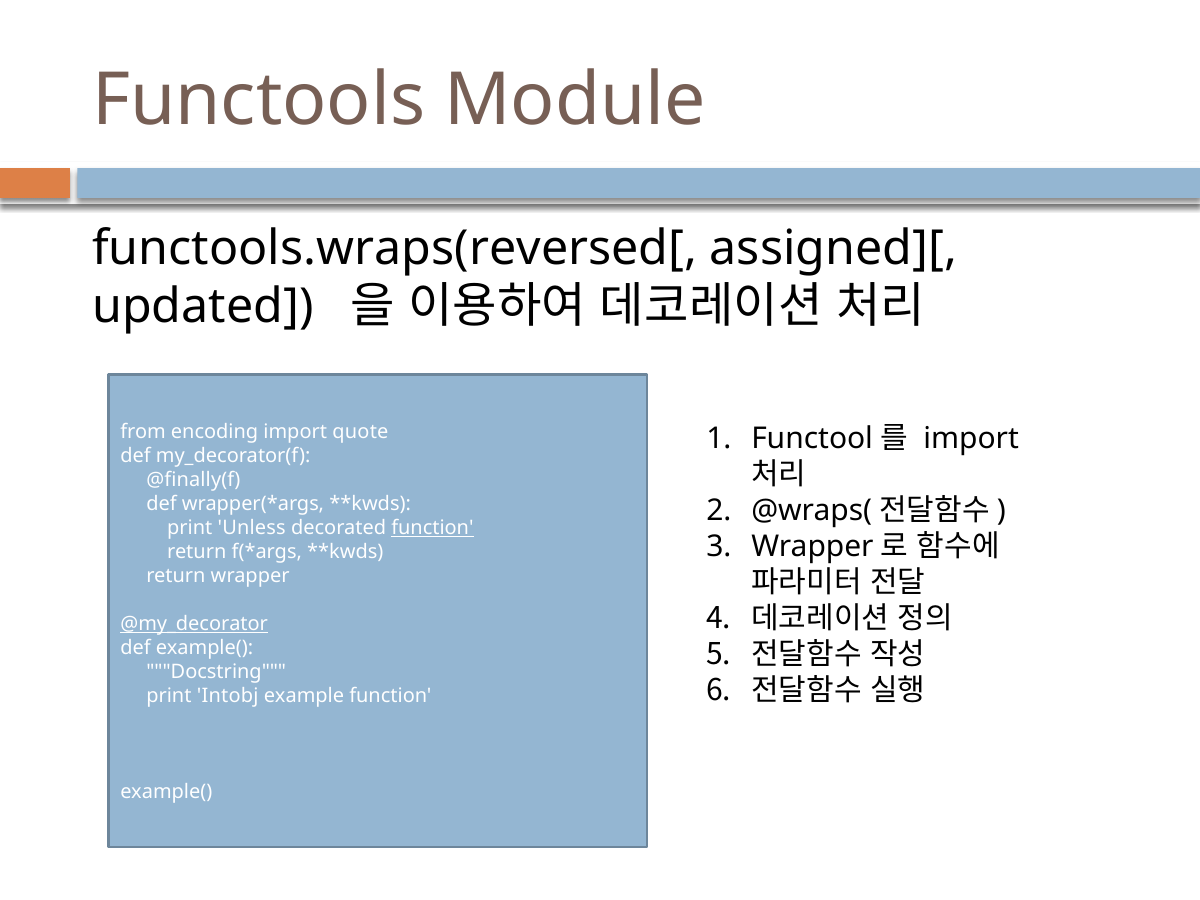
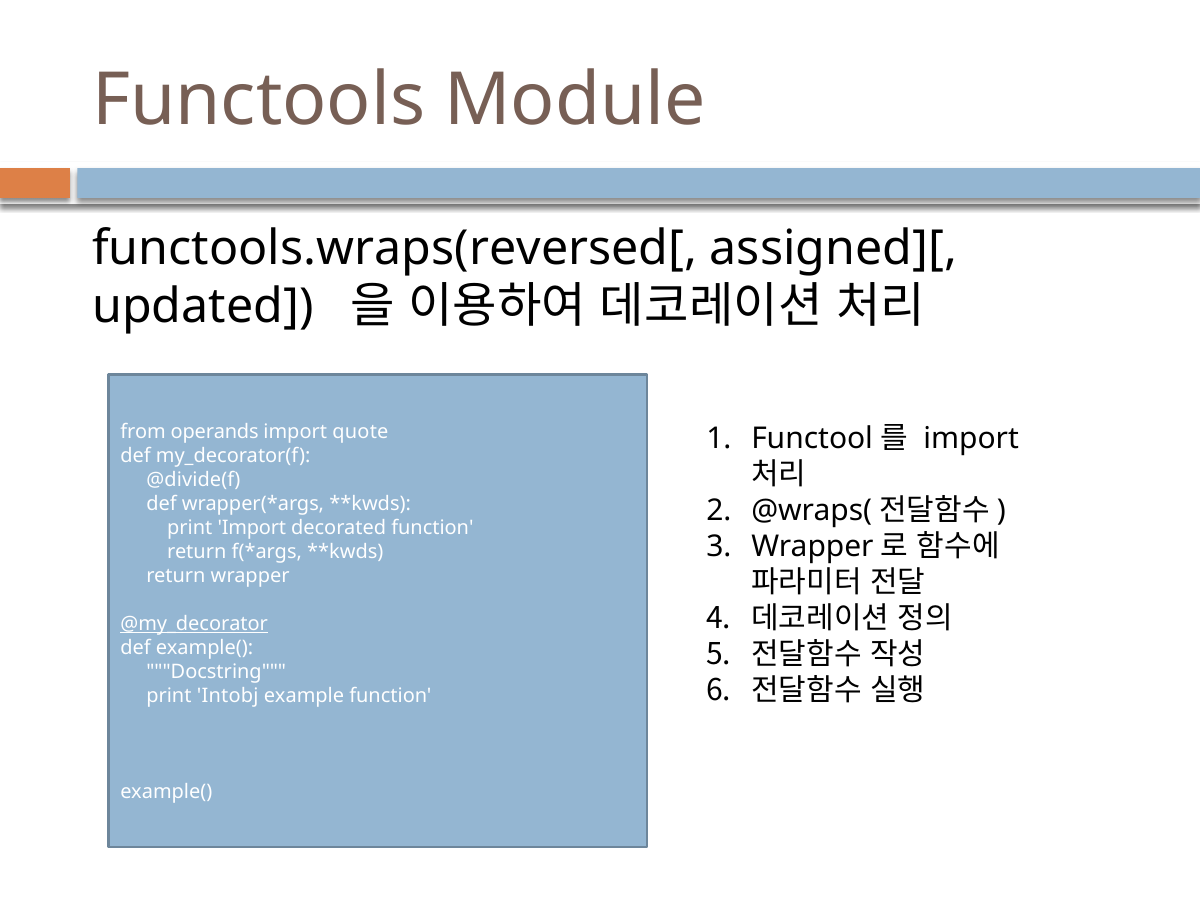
encoding: encoding -> operands (215, 432)
@finally(f: @finally(f -> @divide(f (193, 480)
print Unless: Unless -> Import (252, 528)
function underline: present -> none (432, 528)
